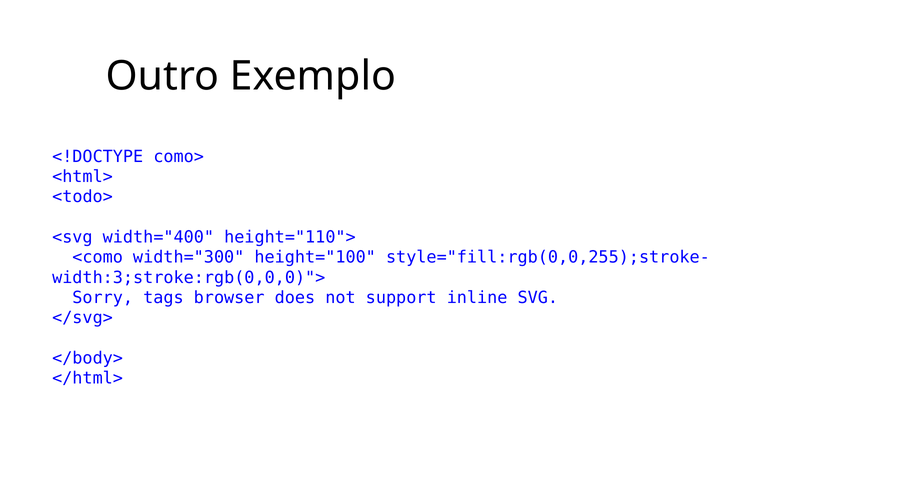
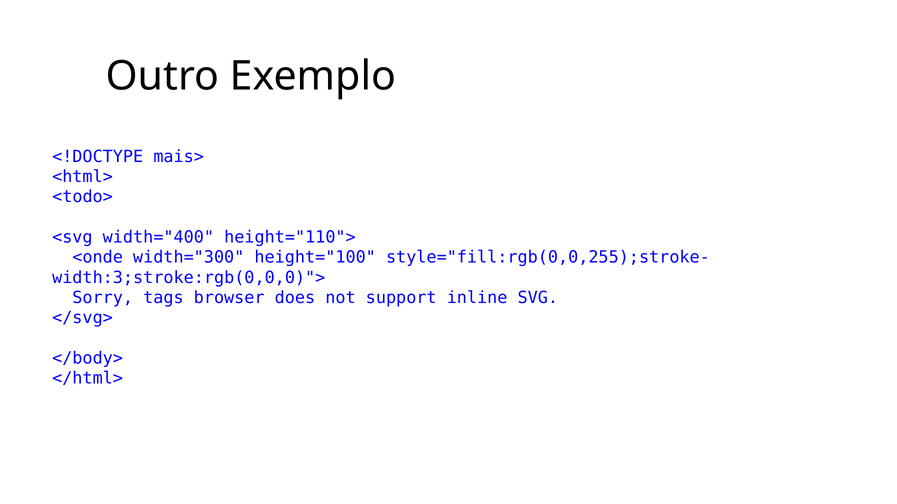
como>: como> -> mais> (179, 157)
<como: <como -> <onde (98, 258)
